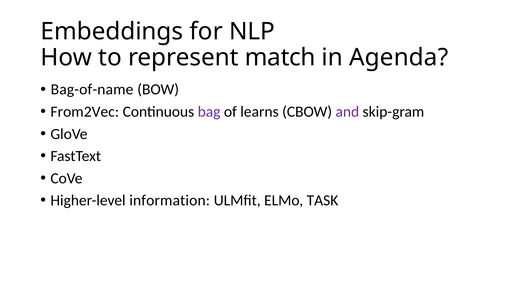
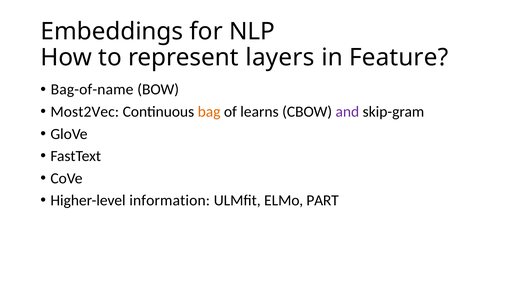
match: match -> layers (280, 58)
Agenda: Agenda -> Feature (399, 58)
From2Vec: From2Vec -> Most2Vec (85, 112)
bag colour: purple -> orange (209, 112)
TASK: TASK -> PART (323, 201)
